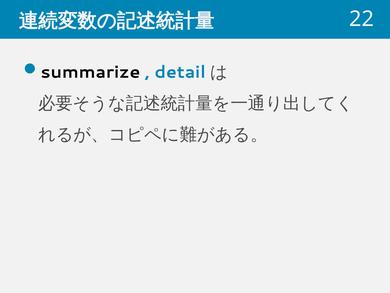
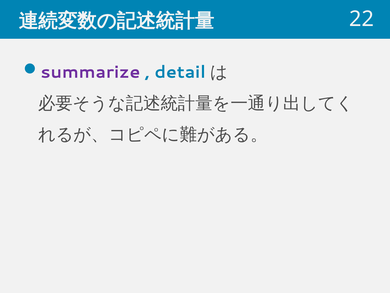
summarize colour: black -> purple (91, 72)
